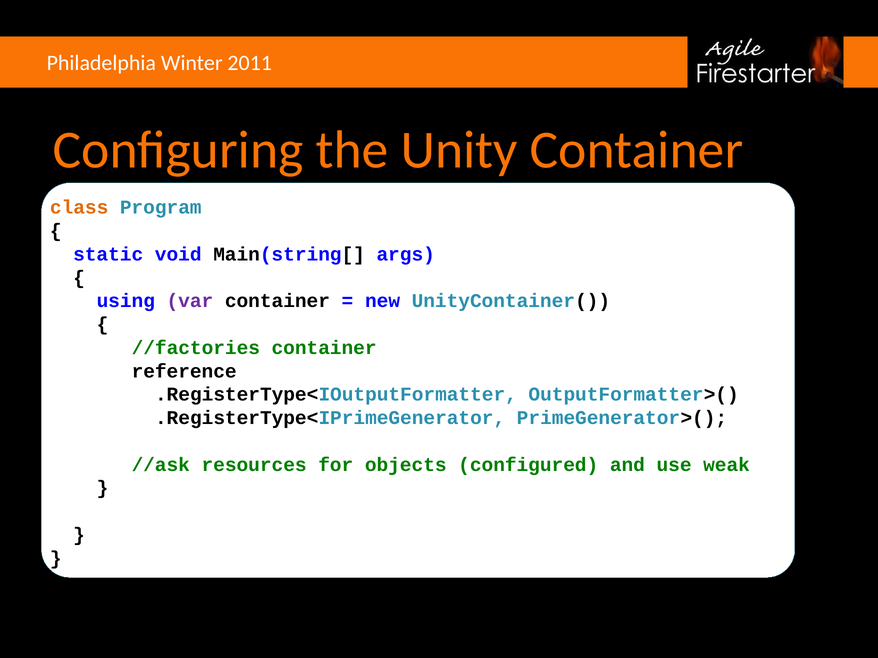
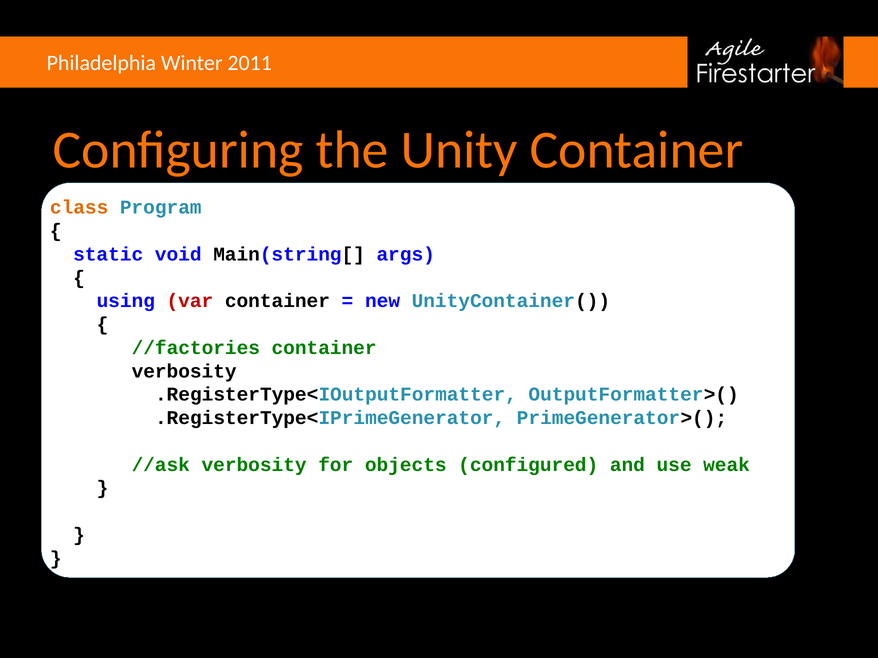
var colour: purple -> red (190, 301)
reference: reference -> verbosity (184, 371)
//ask resources: resources -> verbosity (254, 465)
